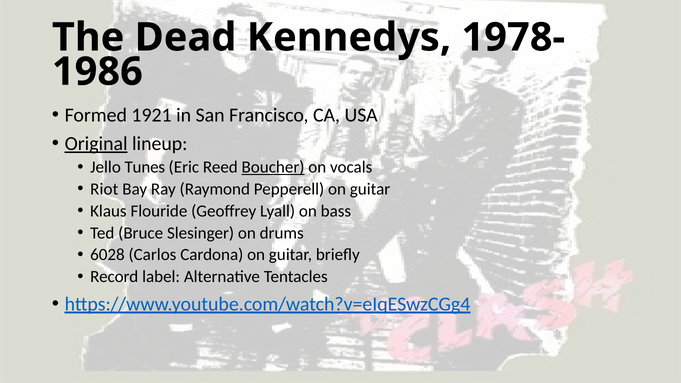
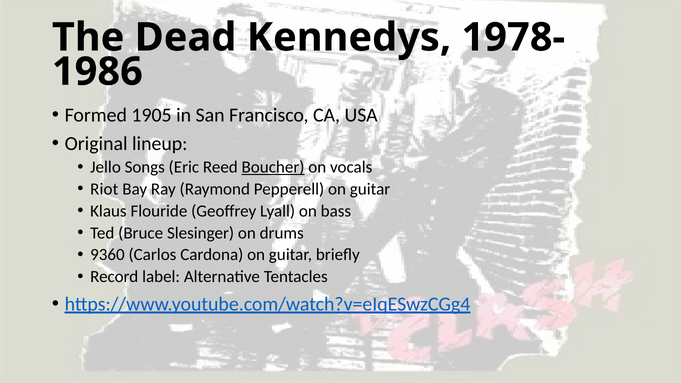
1921: 1921 -> 1905 (152, 115)
Original underline: present -> none (96, 144)
Tunes: Tunes -> Songs (145, 167)
6028: 6028 -> 9360 (107, 255)
